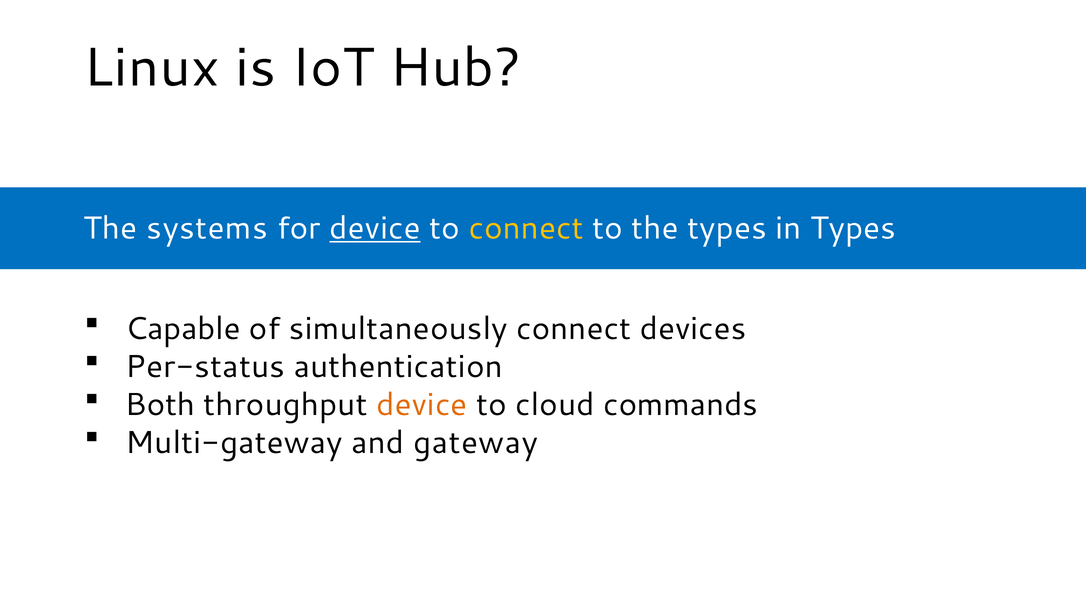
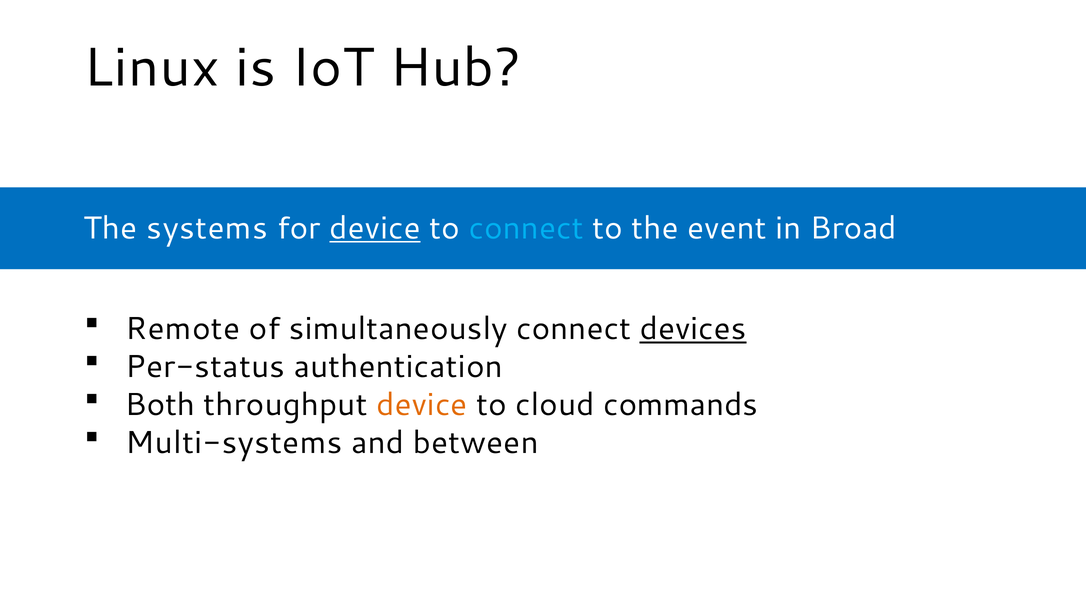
connect colour: yellow -> light blue (526, 228)
the types: types -> event (727, 228)
in Types: Types -> Broad (853, 228)
Capable: Capable -> Remote (183, 329)
devices underline: none -> present (693, 329)
Multi-gateway: Multi-gateway -> Multi-systems (234, 443)
gateway: gateway -> between (476, 443)
